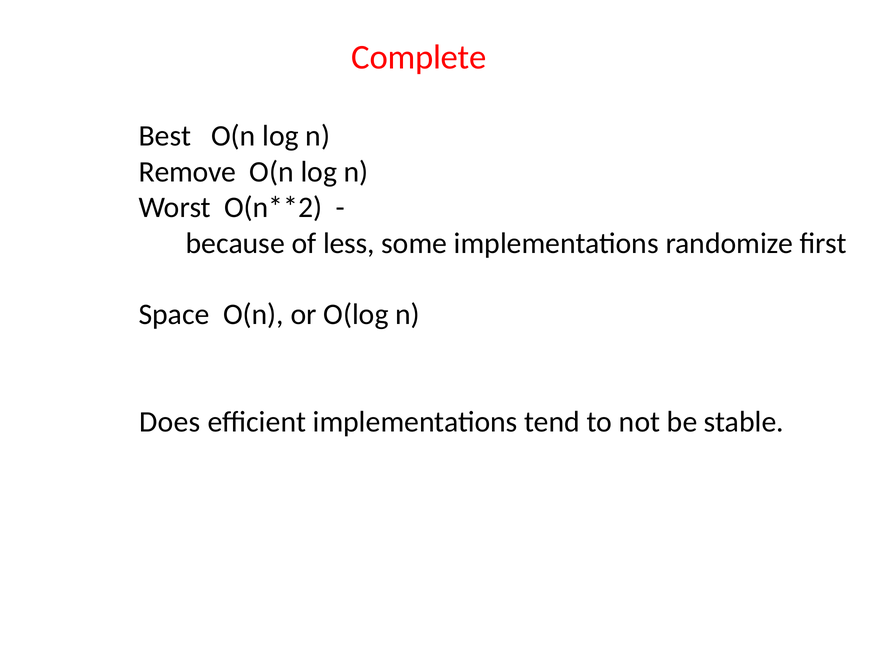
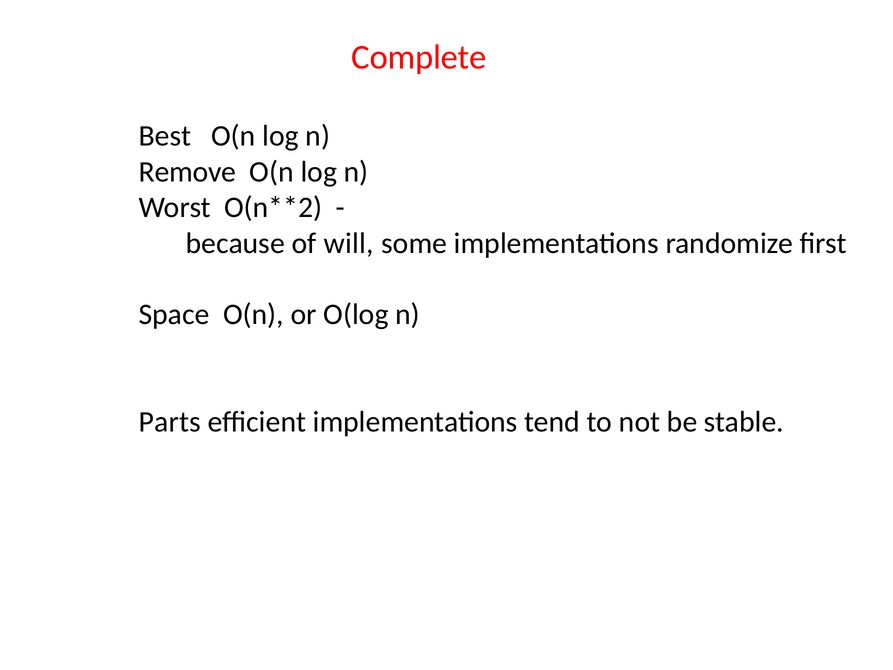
less: less -> will (349, 243)
Does: Does -> Parts (170, 422)
